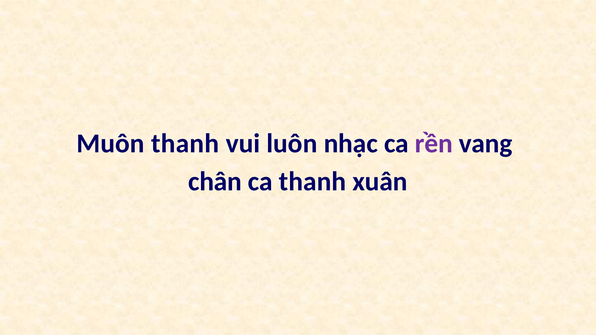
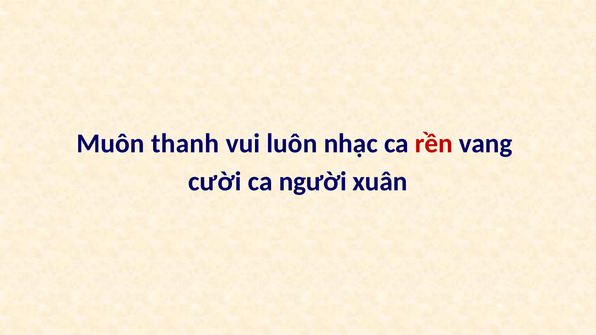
rền colour: purple -> red (434, 143)
chân: chân -> cười (215, 182)
ca thanh: thanh -> người (313, 182)
